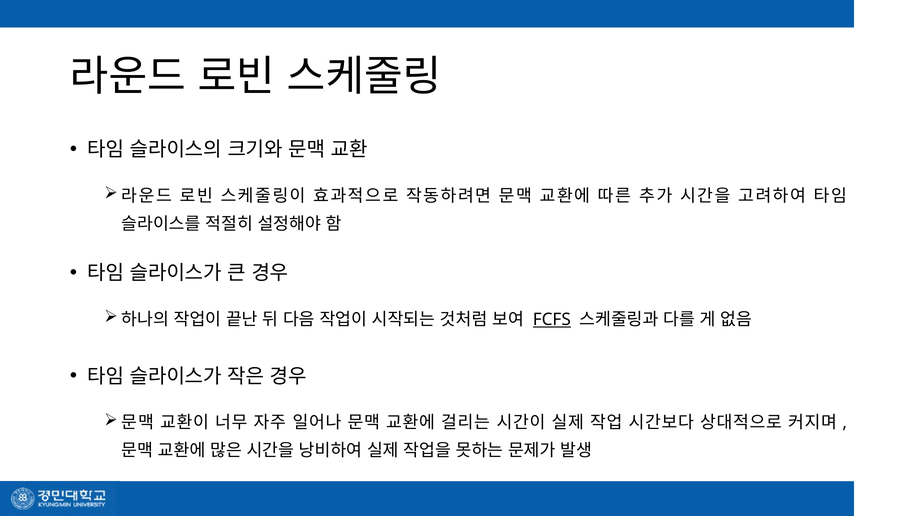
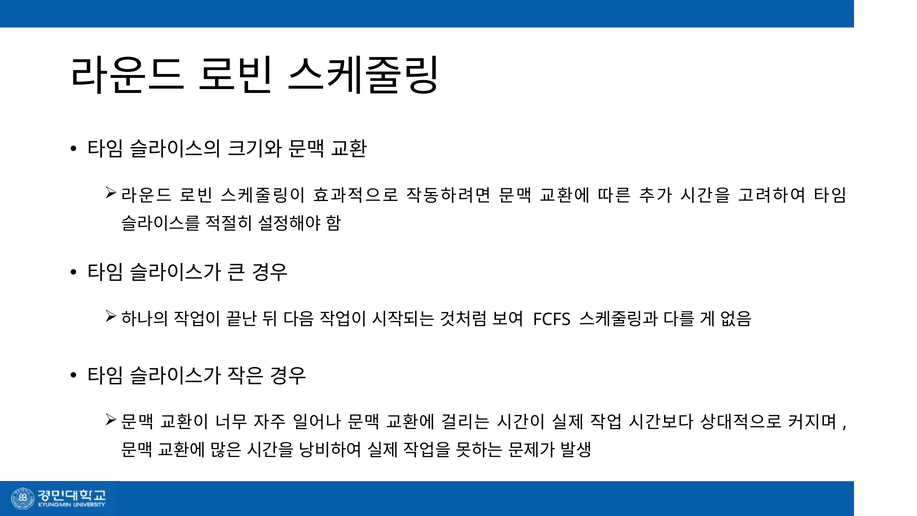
FCFS underline: present -> none (552, 319)
